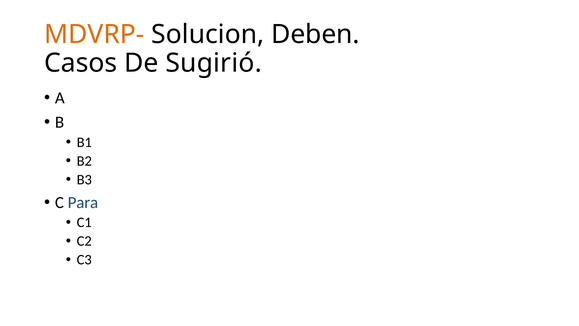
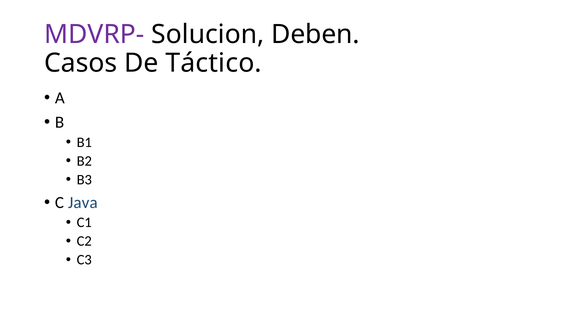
MDVRP- colour: orange -> purple (94, 34)
Sugirió: Sugirió -> Táctico (214, 63)
Para: Para -> Java (83, 202)
